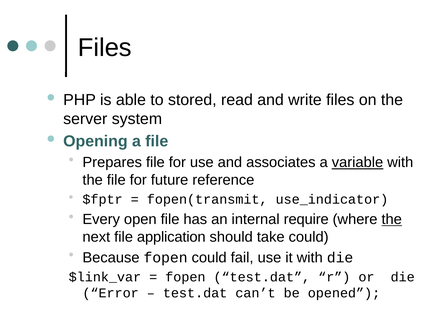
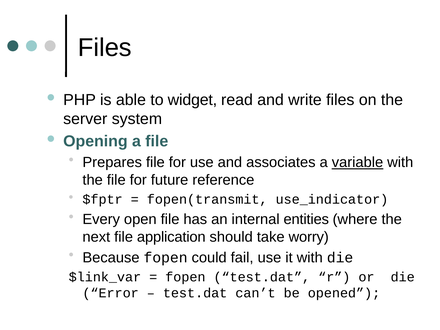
stored: stored -> widget (192, 100)
require: require -> entities (306, 219)
the underline: present -> none (392, 219)
take could: could -> worry (309, 237)
